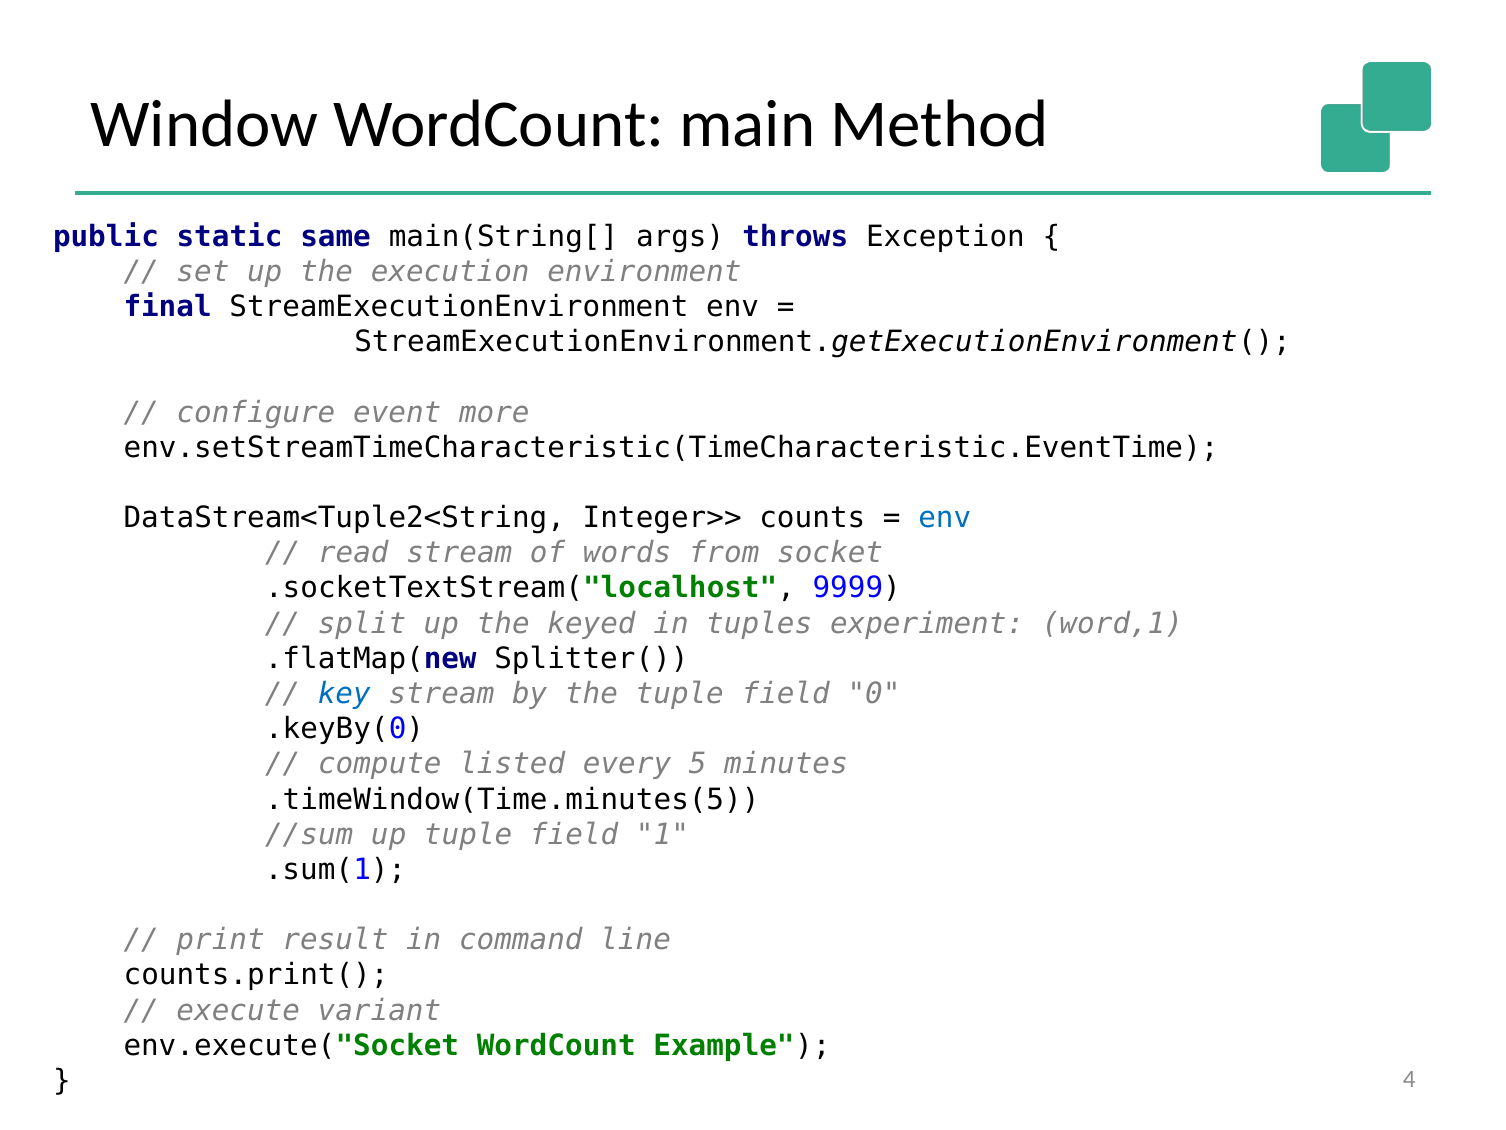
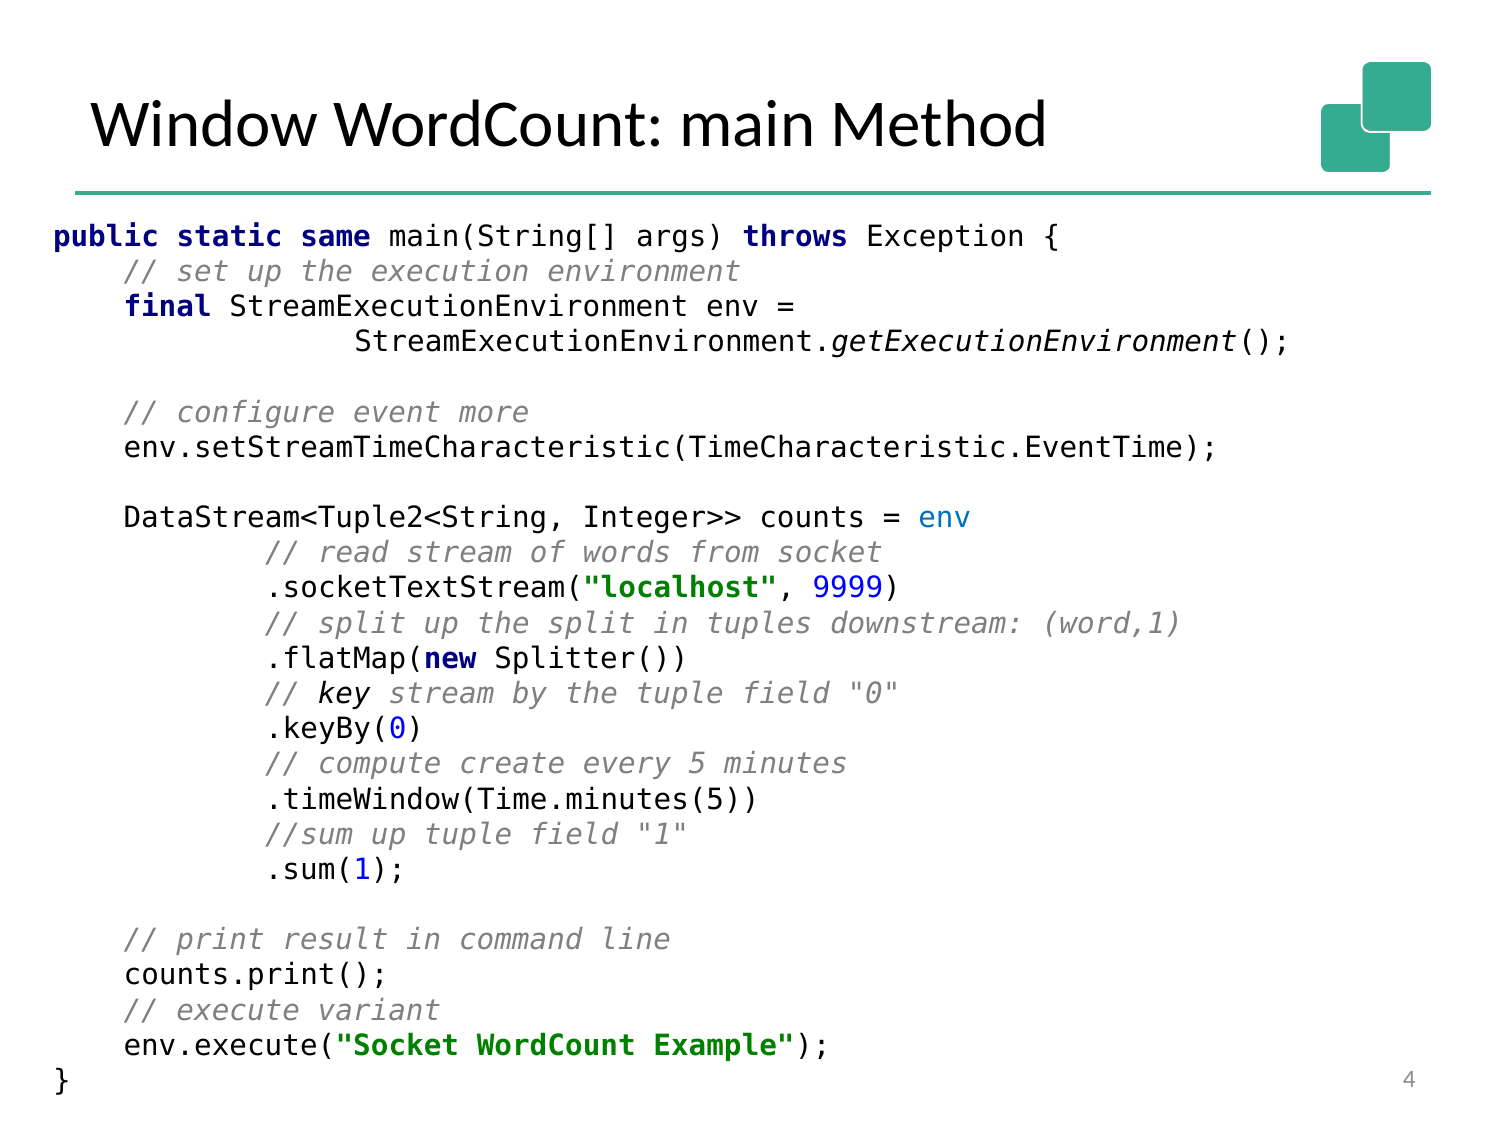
the keyed: keyed -> split (592, 623)
experiment: experiment -> downstream (927, 623)
key colour: blue -> black (344, 694)
listed: listed -> create (512, 764)
